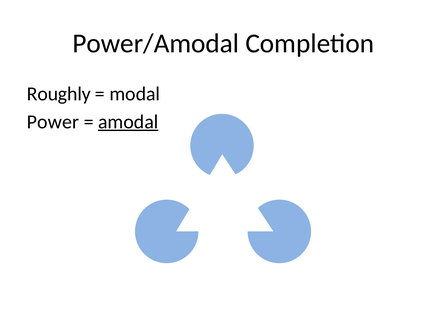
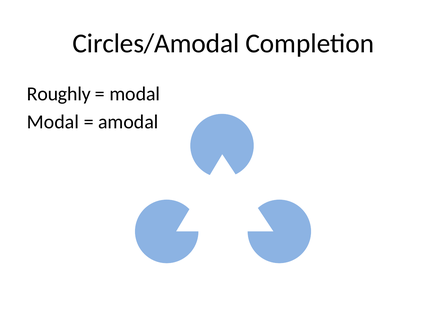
Power/Amodal: Power/Amodal -> Circles/Amodal (156, 43)
Power: Power -> Modal (53, 122)
amodal underline: present -> none (128, 122)
